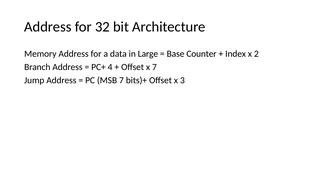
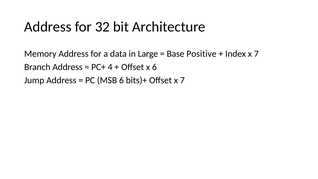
Counter: Counter -> Positive (201, 54)
Index x 2: 2 -> 7 (256, 54)
x 7: 7 -> 6 (154, 67)
MSB 7: 7 -> 6 (121, 80)
Offset x 3: 3 -> 7 (182, 80)
